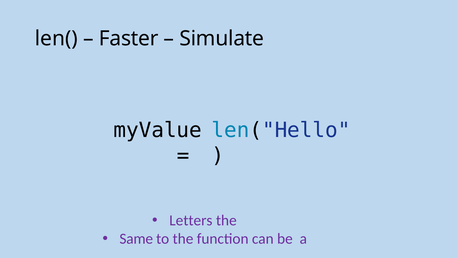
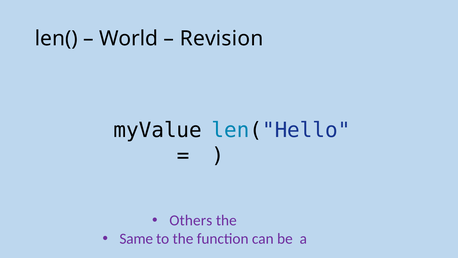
Faster: Faster -> World (129, 38)
Simulate: Simulate -> Revision (222, 38)
Letters: Letters -> Others (191, 220)
